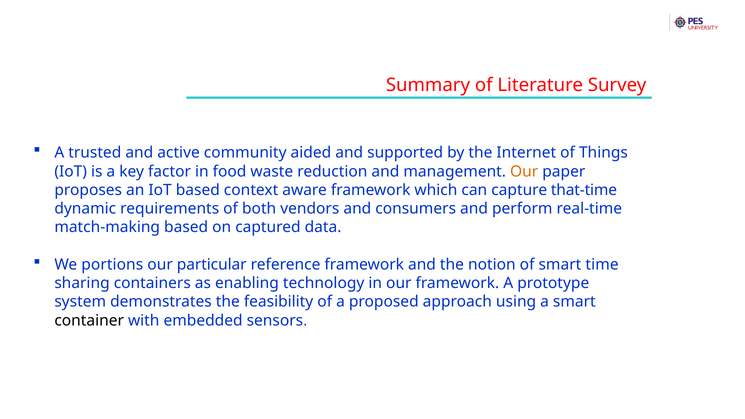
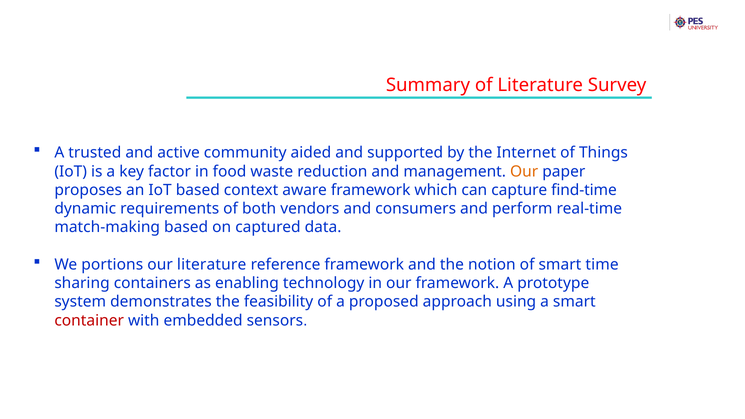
that-time: that-time -> find-time (584, 190)
our particular: particular -> literature (212, 265)
container colour: black -> red (89, 321)
